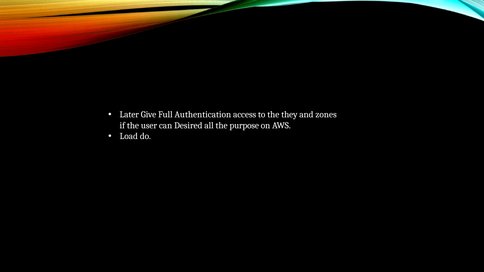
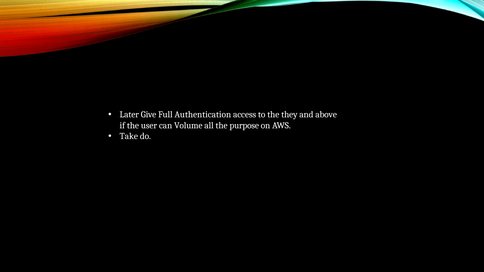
zones: zones -> above (326, 115)
Desired: Desired -> Volume (188, 126)
Load: Load -> Take (129, 136)
